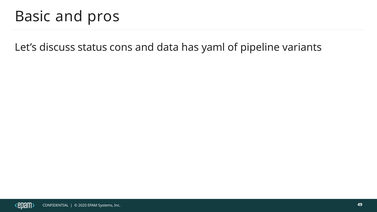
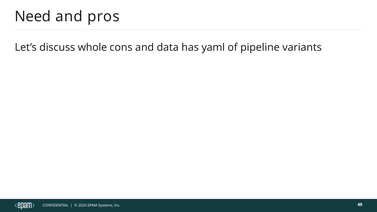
Basic: Basic -> Need (33, 17)
status: status -> whole (92, 47)
